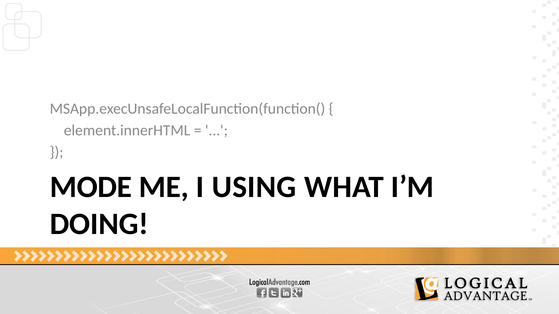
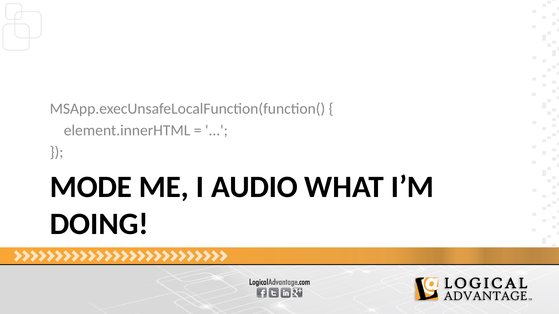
USING: USING -> AUDIO (254, 187)
